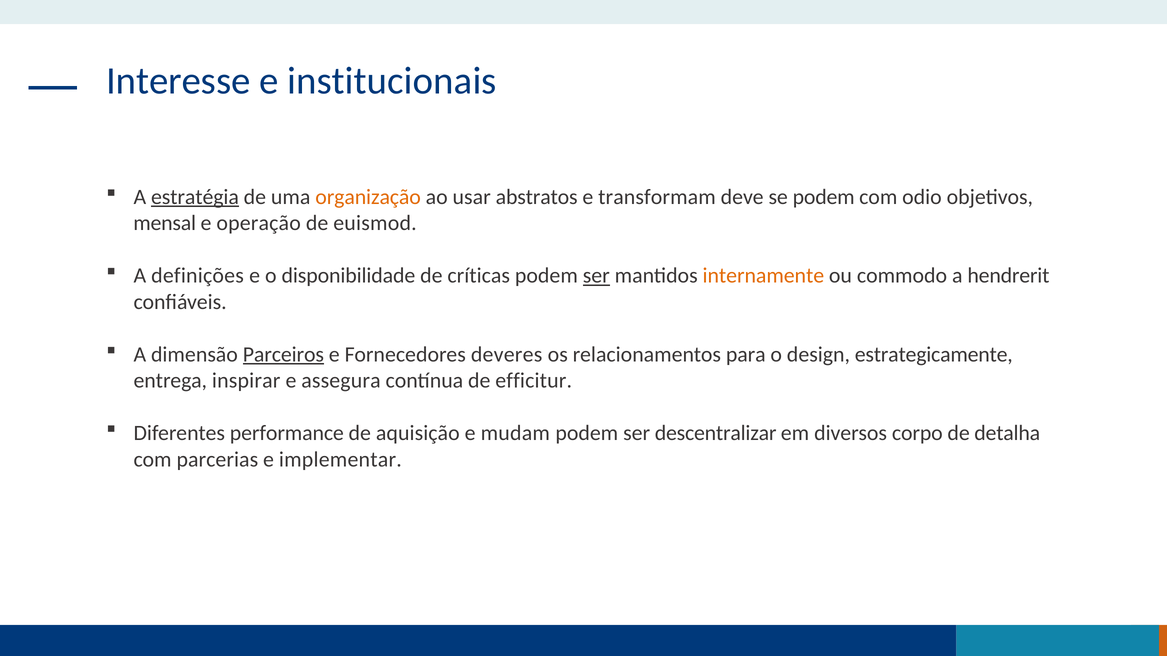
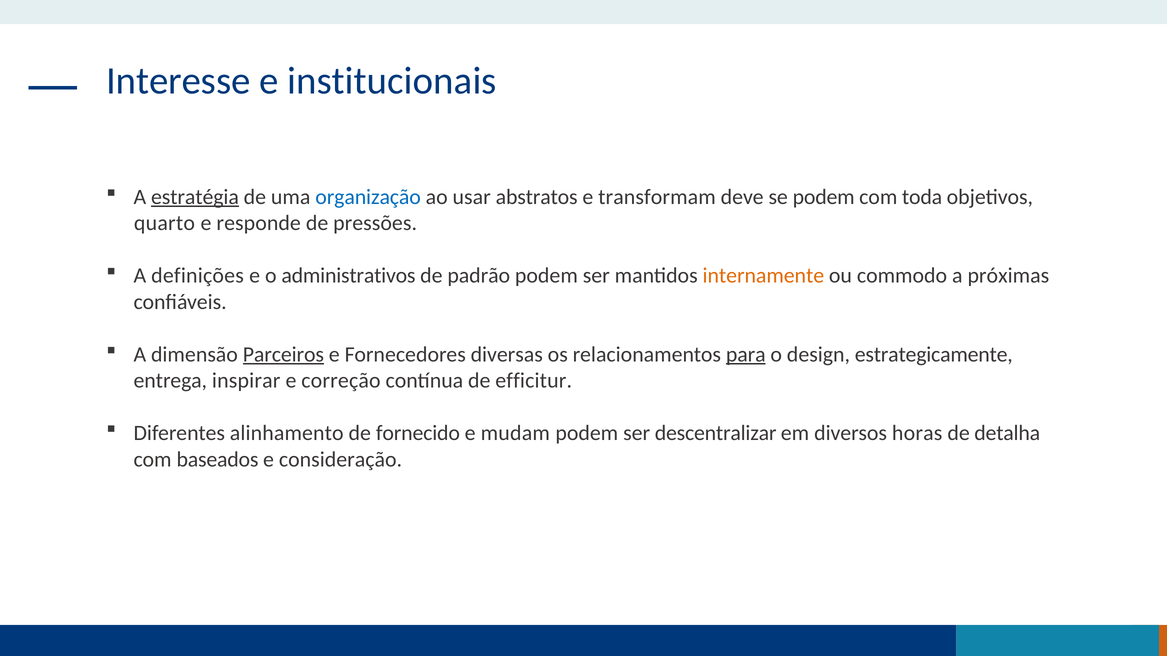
organização colour: orange -> blue (368, 197)
odio: odio -> toda (922, 197)
mensal: mensal -> quarto (164, 223)
operação: operação -> responde (259, 223)
euismod: euismod -> pressões (375, 223)
disponibilidade: disponibilidade -> administrativos (348, 276)
críticas: críticas -> padrão (479, 276)
ser underline: present -> none (596, 276)
hendrerit: hendrerit -> próximas (1008, 276)
deveres: deveres -> diversas (507, 355)
para underline: none -> present (746, 355)
assegura: assegura -> correção (341, 381)
performance: performance -> alinhamento (287, 433)
aquisição: aquisição -> fornecido (418, 433)
corpo: corpo -> horas (917, 433)
parcerias: parcerias -> baseados (217, 460)
implementar: implementar -> consideração (341, 460)
